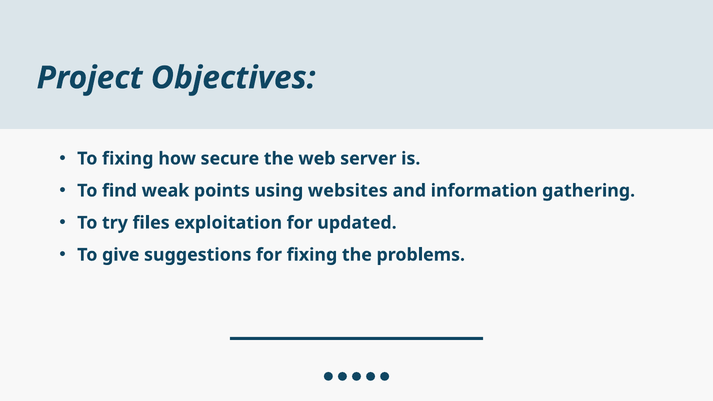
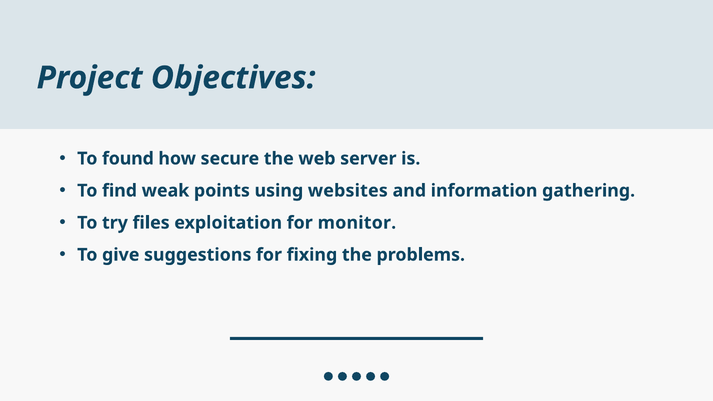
To fixing: fixing -> found (128, 159)
updated: updated -> monitor (357, 223)
